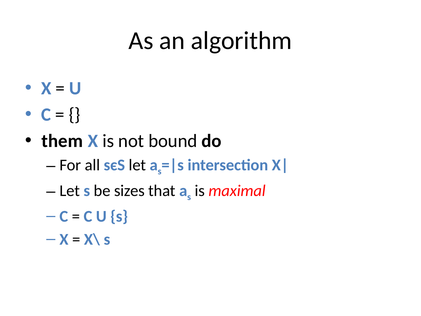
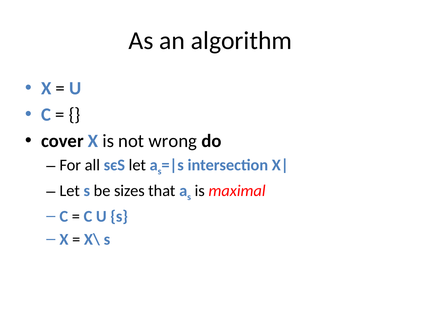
them: them -> cover (62, 141)
bound: bound -> wrong (173, 141)
